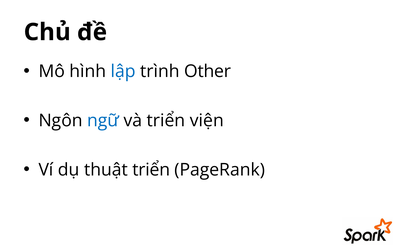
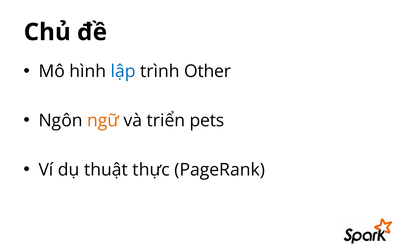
ngữ colour: blue -> orange (103, 121)
viện: viện -> pets (207, 121)
thuật triển: triển -> thực (151, 170)
